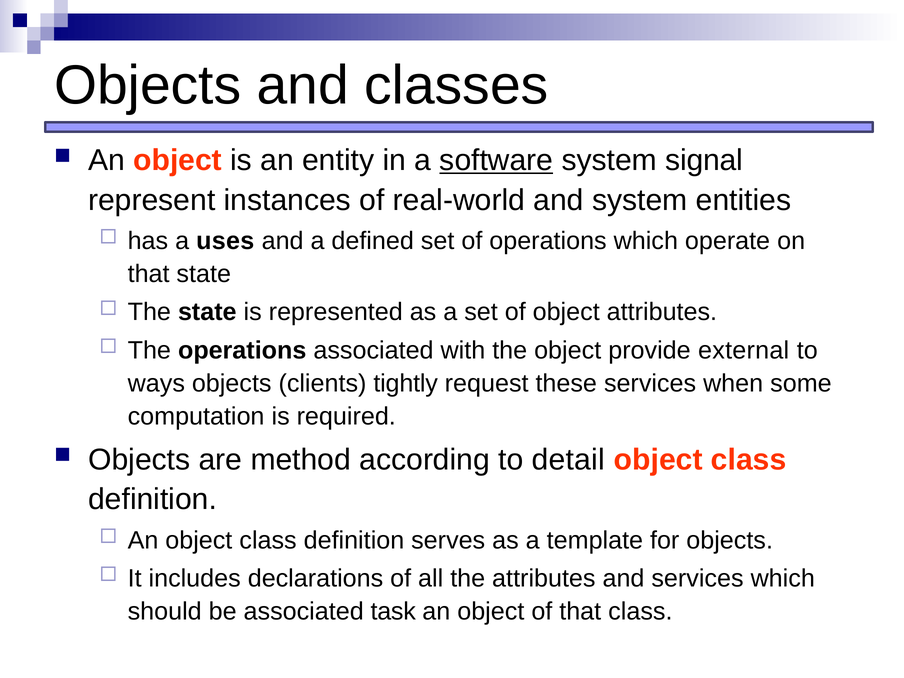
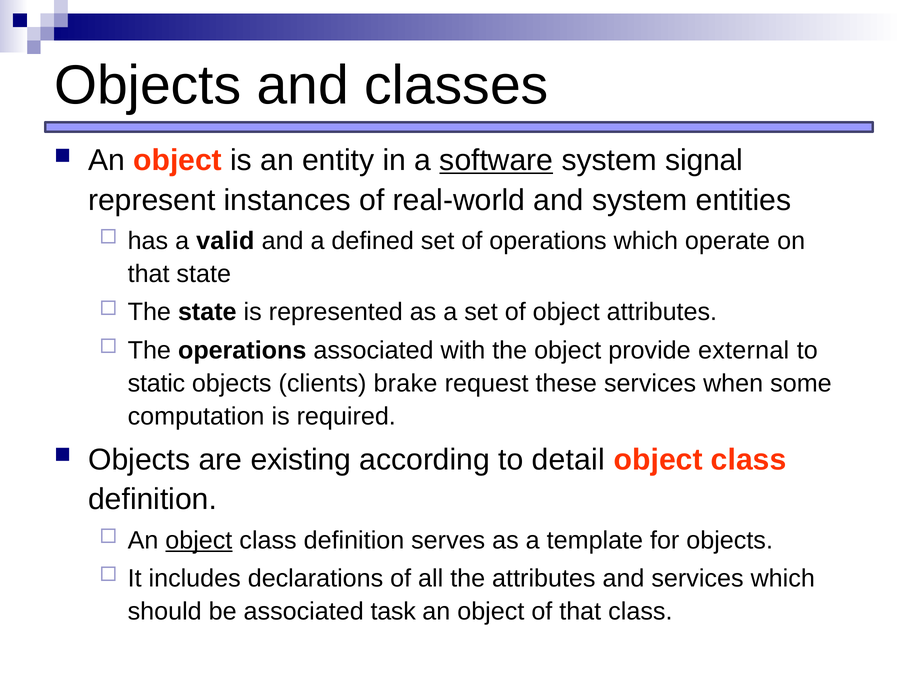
uses: uses -> valid (225, 241)
ways: ways -> static (156, 383)
tightly: tightly -> brake (405, 383)
method: method -> existing (301, 460)
object underline: none -> present (199, 540)
